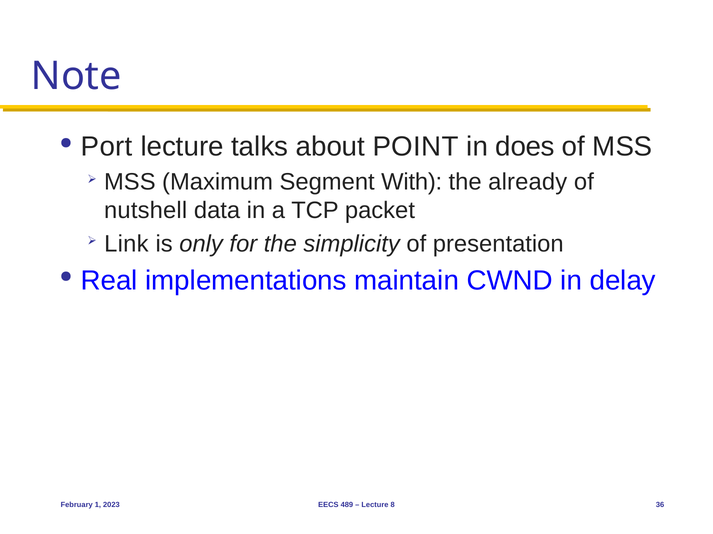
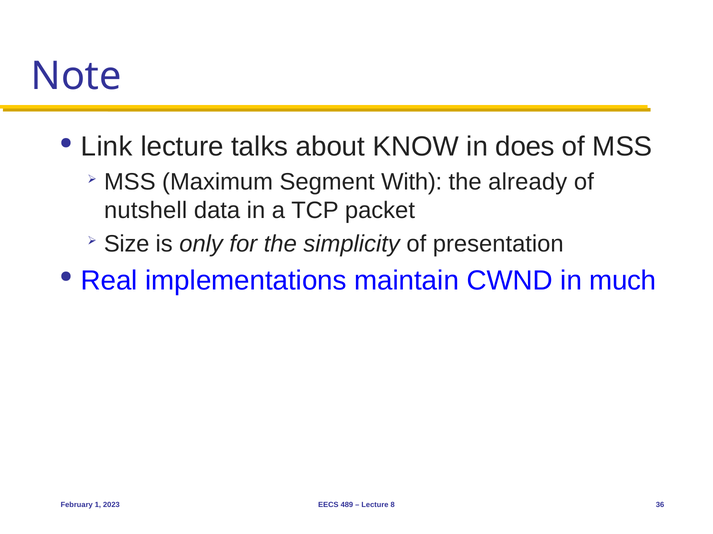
Port: Port -> Link (107, 147)
POINT: POINT -> KNOW (416, 147)
Link: Link -> Size (127, 244)
delay: delay -> much (623, 281)
